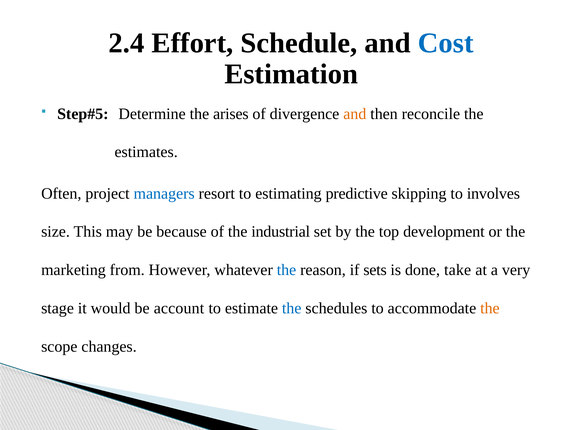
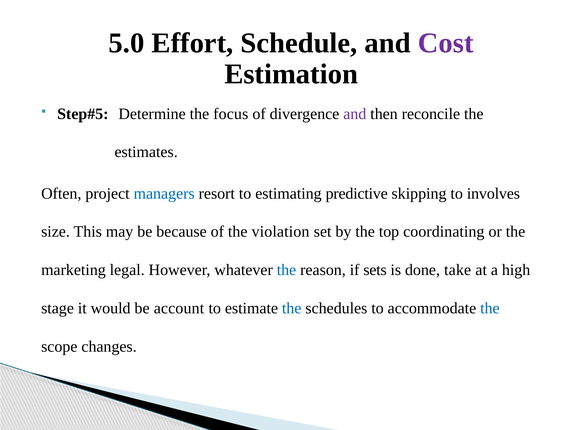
2.4: 2.4 -> 5.0 (127, 43)
Cost colour: blue -> purple (446, 43)
arises: arises -> focus (231, 114)
and colour: orange -> purple (355, 114)
industrial: industrial -> violation (281, 232)
development: development -> coordinating (444, 232)
from: from -> legal (127, 270)
very: very -> high (516, 270)
the colour: orange -> blue (490, 308)
